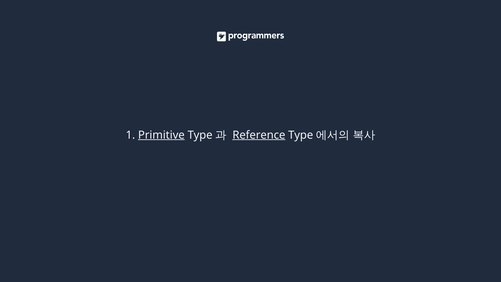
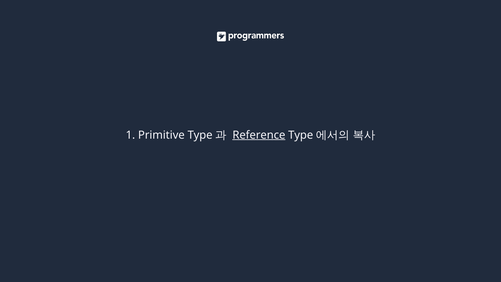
Primitive underline: present -> none (161, 135)
